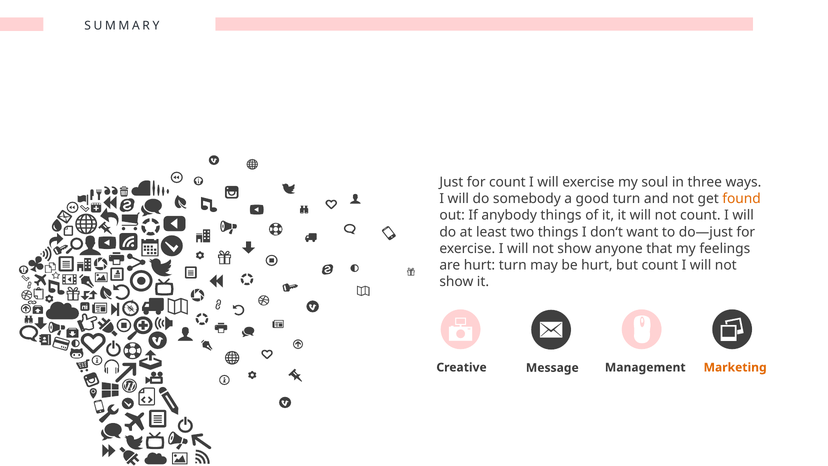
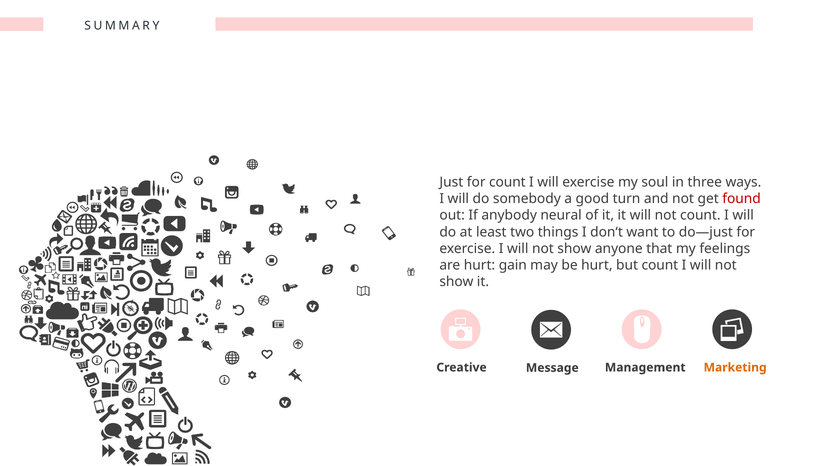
found colour: orange -> red (742, 199)
anybody things: things -> neural (561, 215)
hurt turn: turn -> gain (513, 265)
